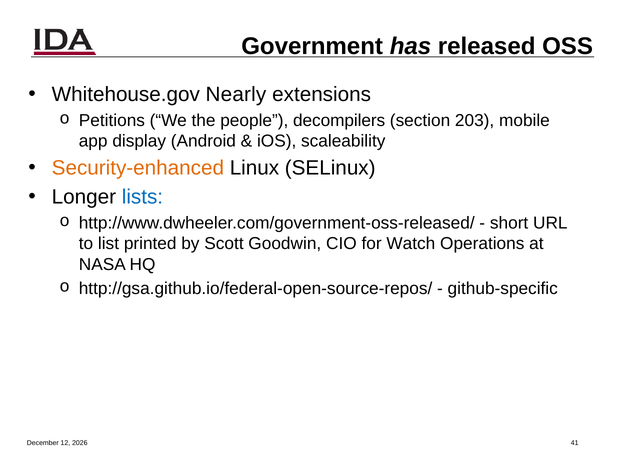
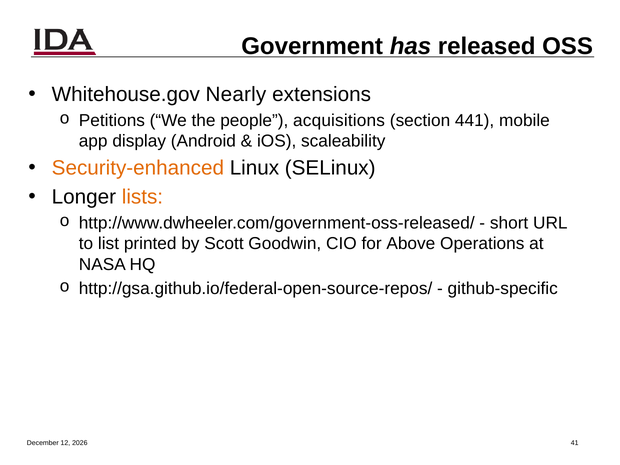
decompilers: decompilers -> acquisitions (339, 120)
203: 203 -> 441 (475, 120)
lists colour: blue -> orange (142, 197)
Watch: Watch -> Above (411, 244)
